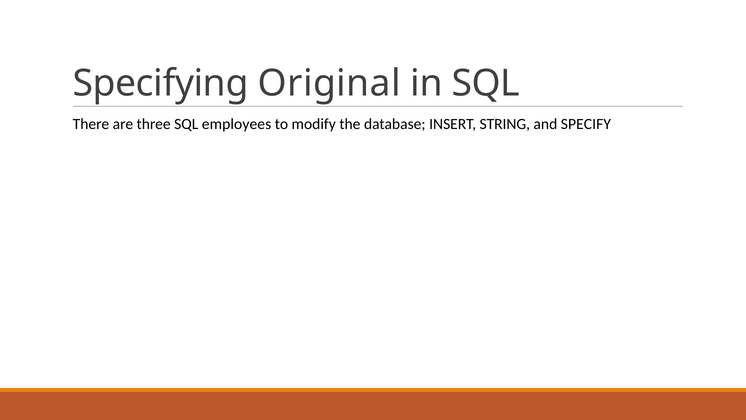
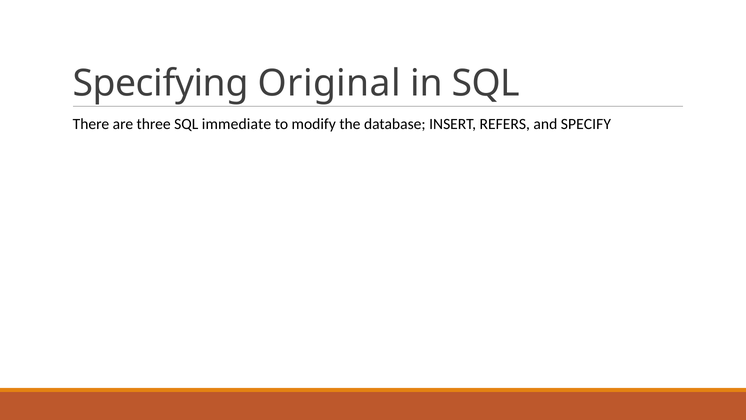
employees: employees -> immediate (237, 124)
STRING: STRING -> REFERS (505, 124)
